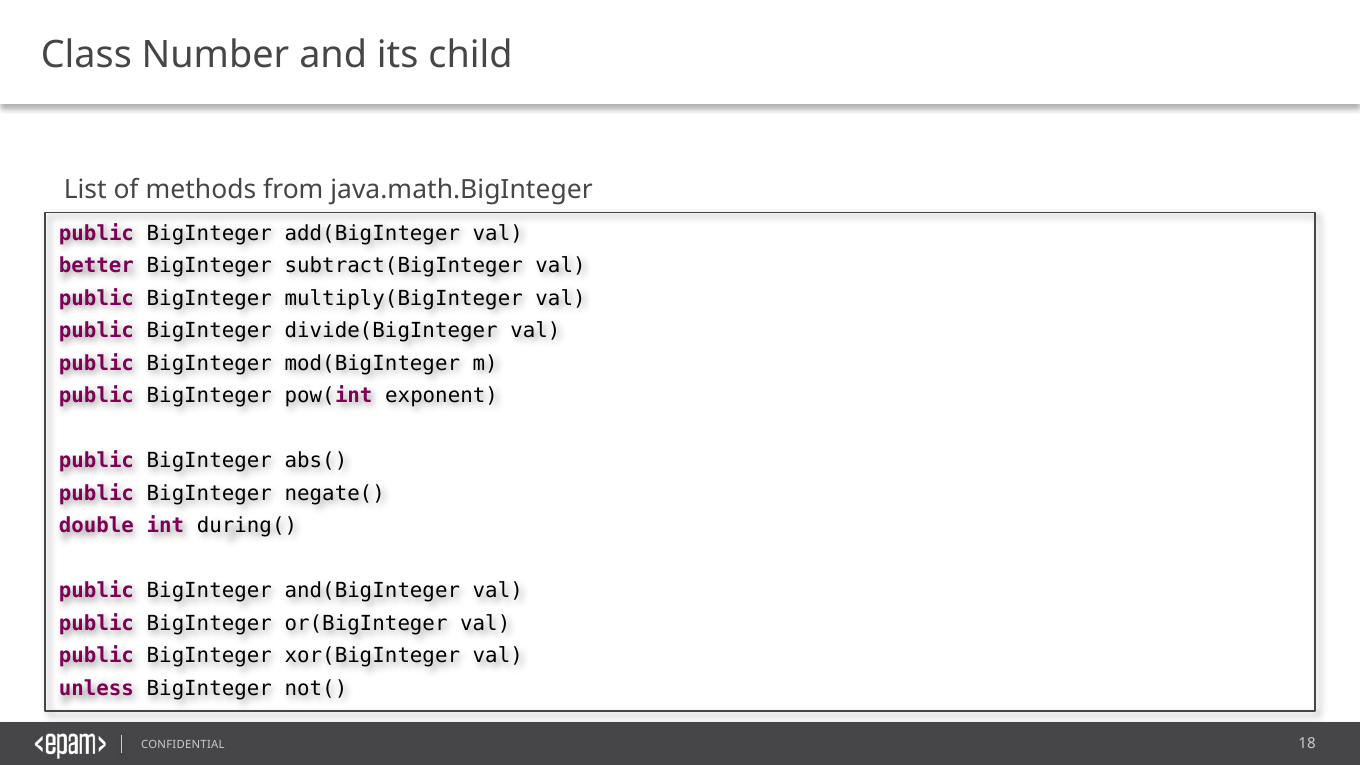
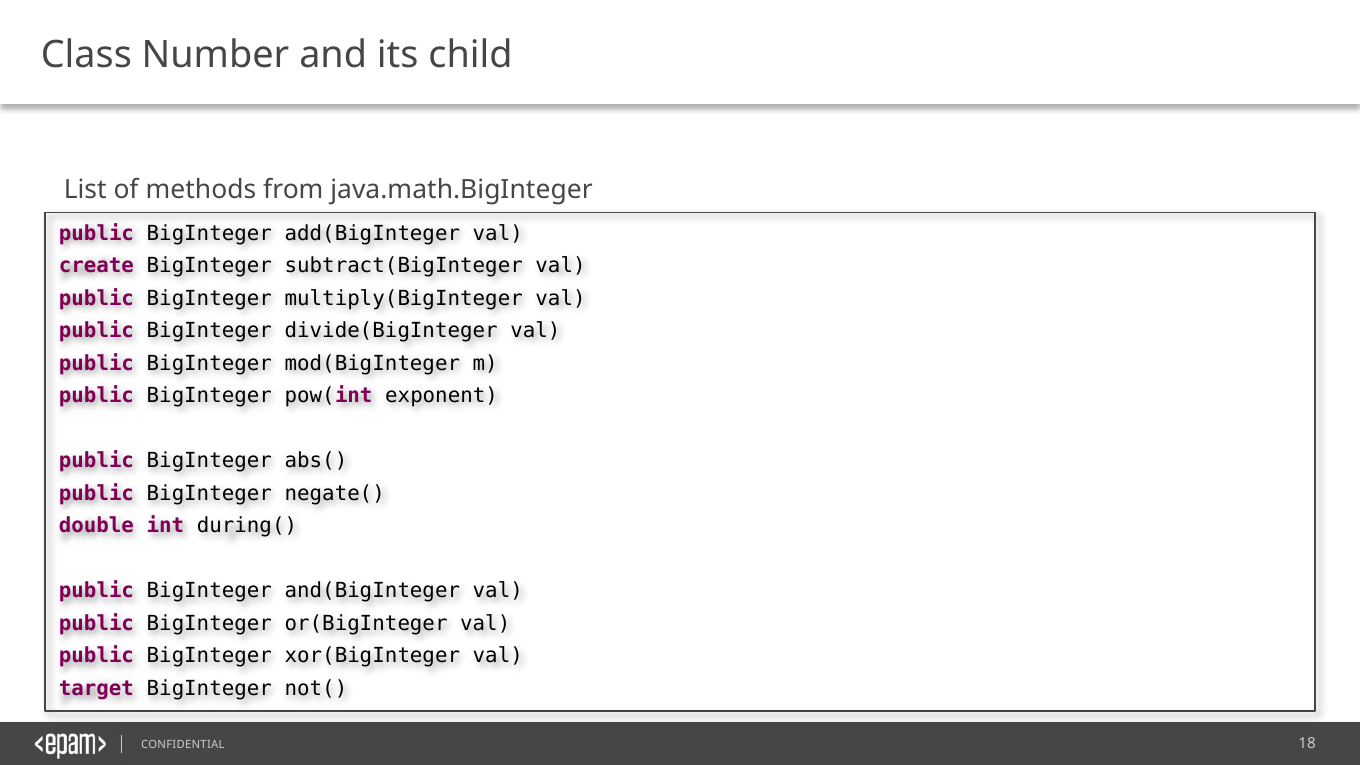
better: better -> create (96, 266)
unless: unless -> target (96, 688)
